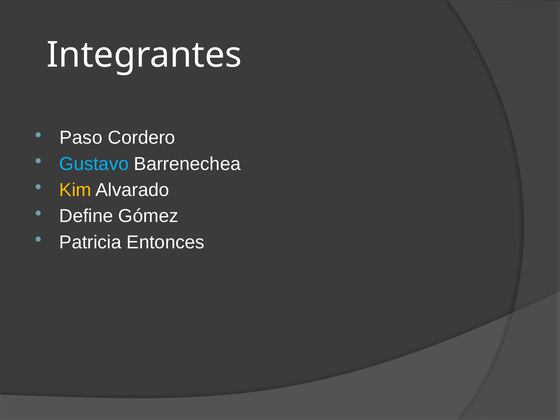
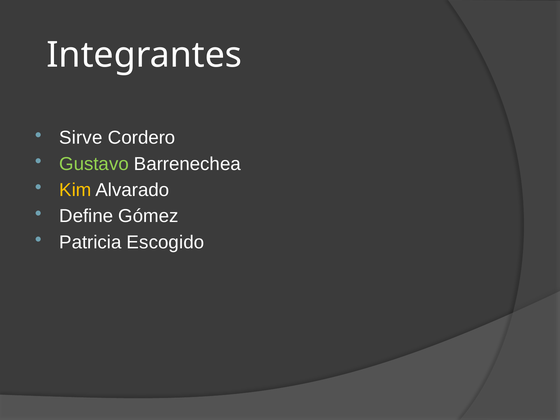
Paso: Paso -> Sirve (81, 138)
Gustavo colour: light blue -> light green (94, 164)
Entonces: Entonces -> Escogido (165, 242)
